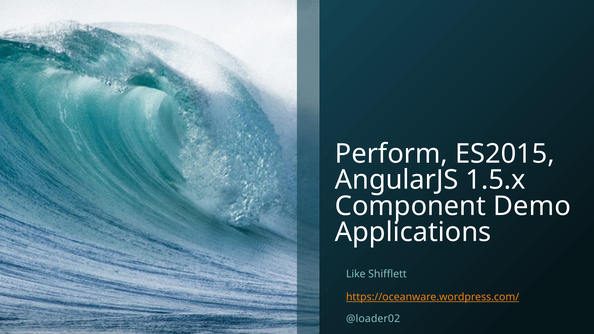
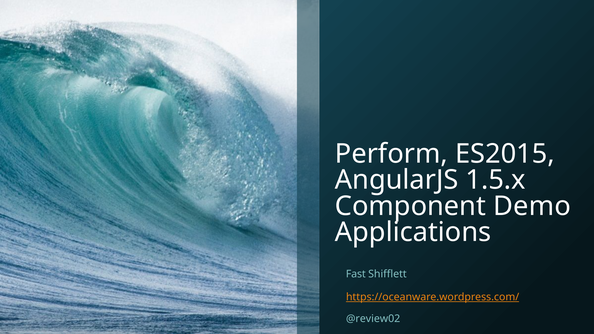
Like: Like -> Fast (356, 274)
@loader02: @loader02 -> @review02 (373, 319)
